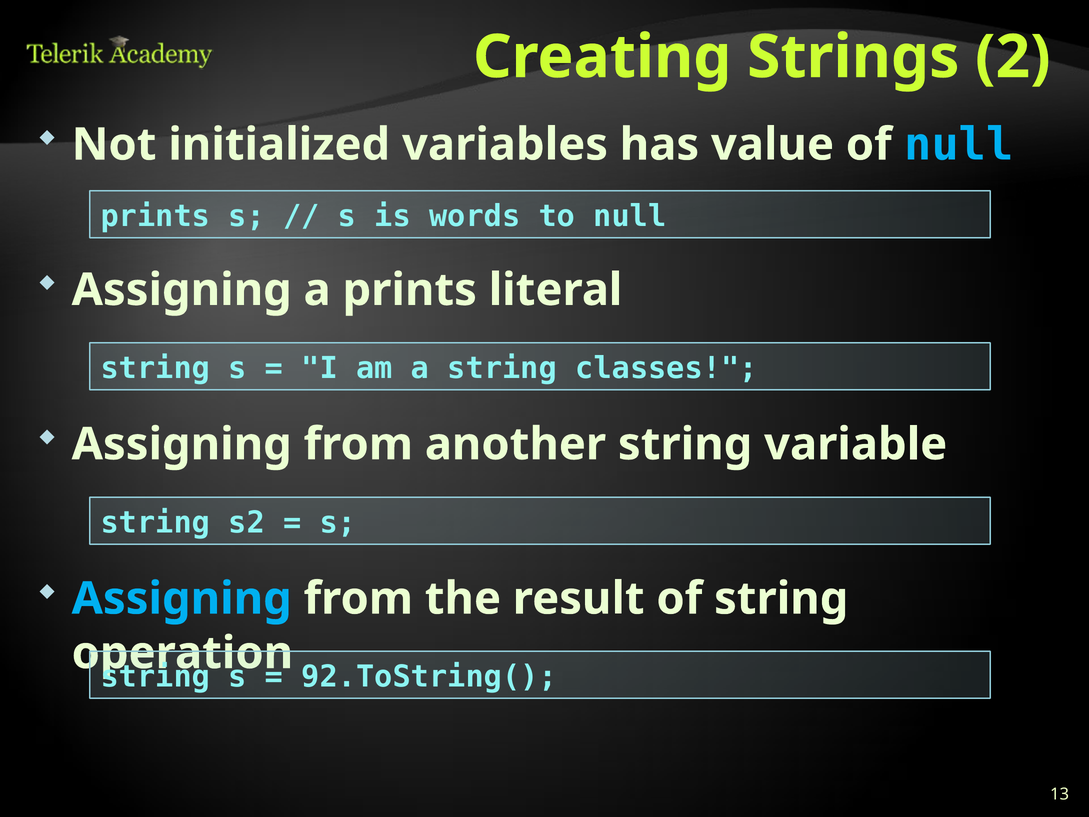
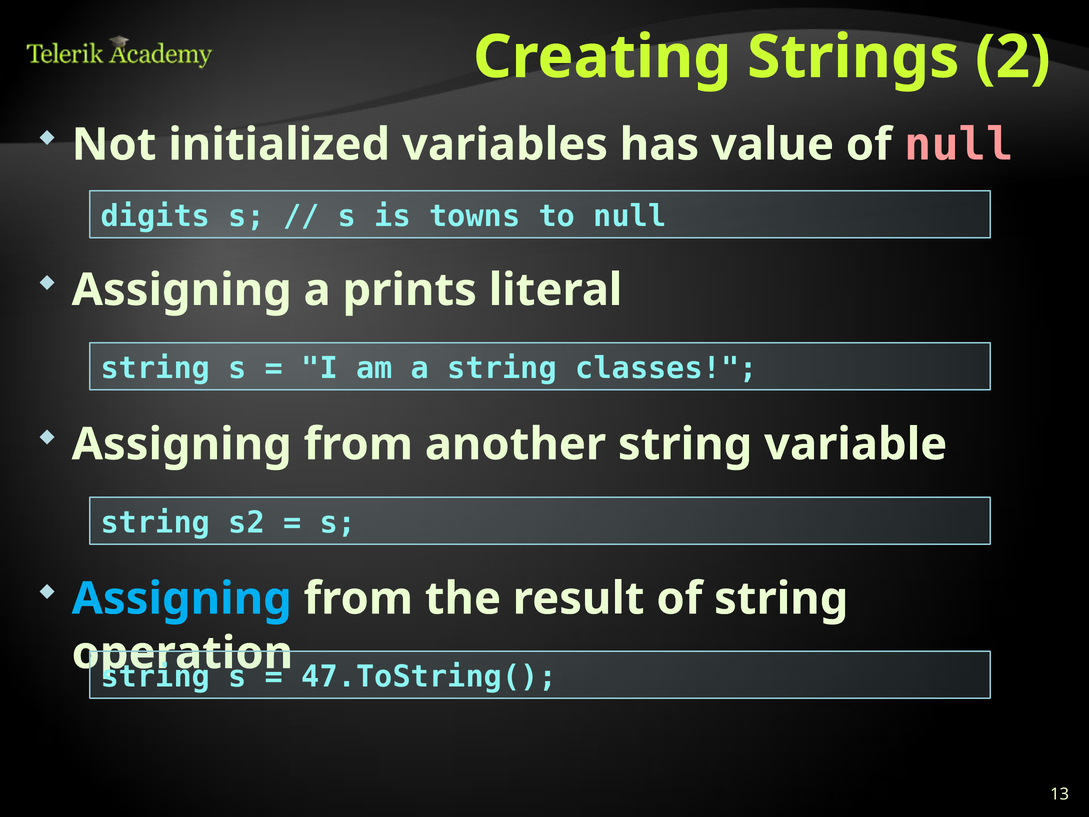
null colour: light blue -> pink (959, 145)
prints: prints -> digits (155, 216)
words: words -> towns (475, 216)
92.ToString(: 92.ToString( -> 47.ToString( (429, 677)
